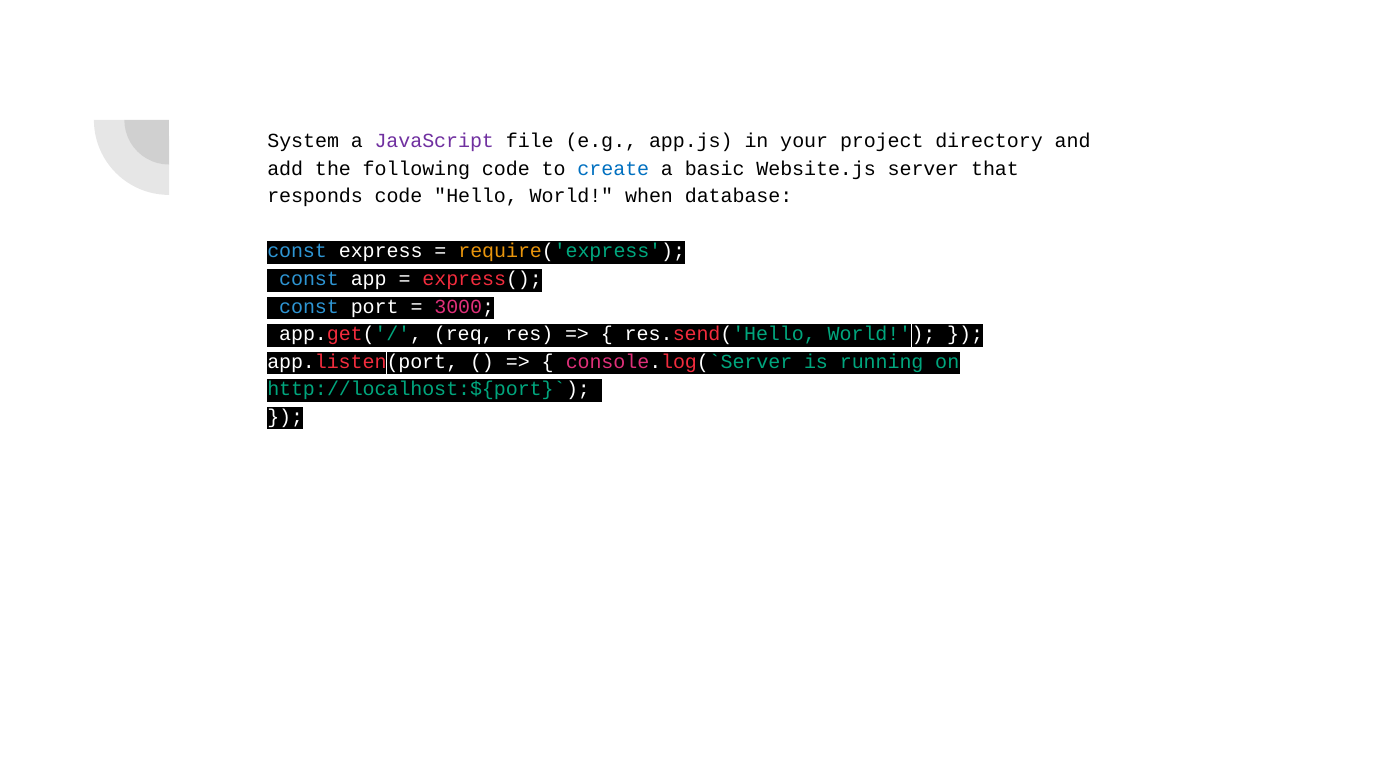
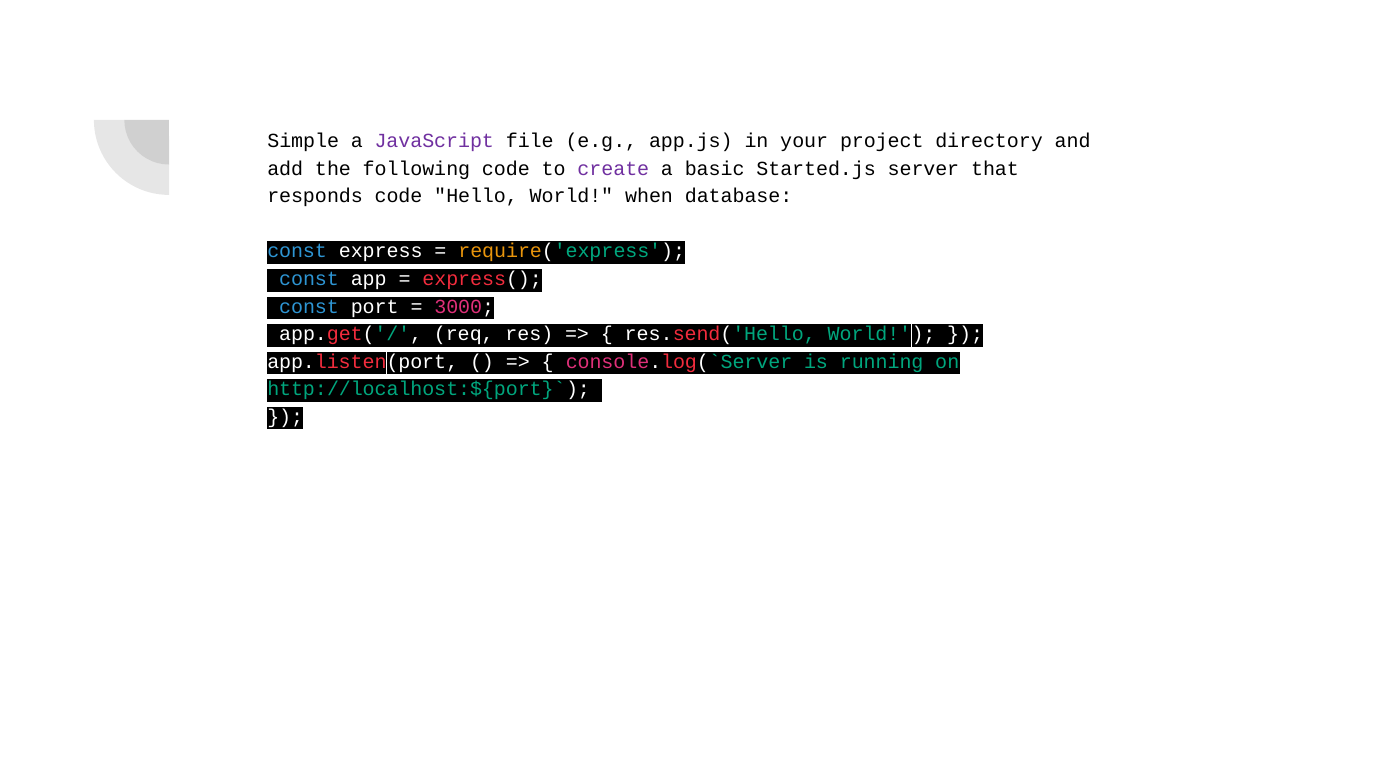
System: System -> Simple (303, 141)
create colour: blue -> purple (613, 169)
Website.js: Website.js -> Started.js (816, 169)
